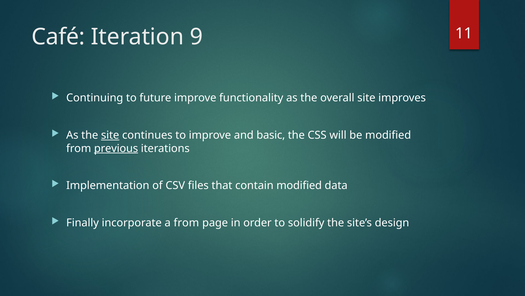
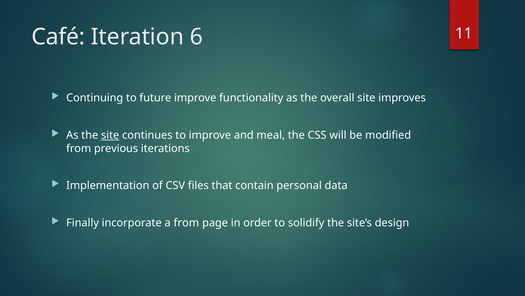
9: 9 -> 6 (196, 37)
basic: basic -> meal (271, 135)
previous underline: present -> none (116, 148)
contain modified: modified -> personal (299, 185)
